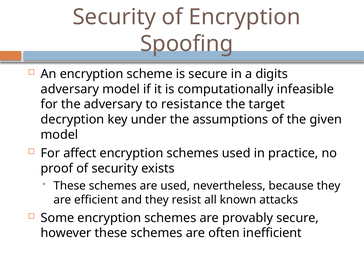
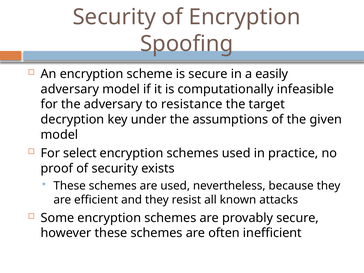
digits: digits -> easily (272, 74)
affect: affect -> select (80, 153)
